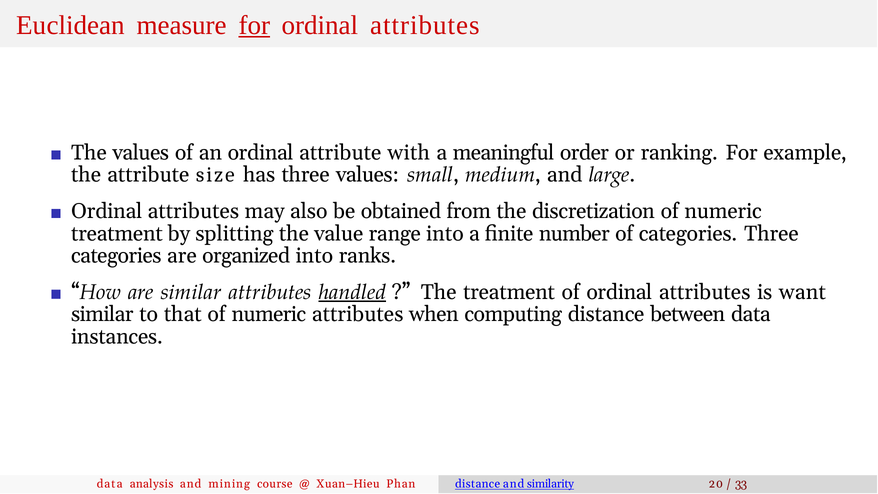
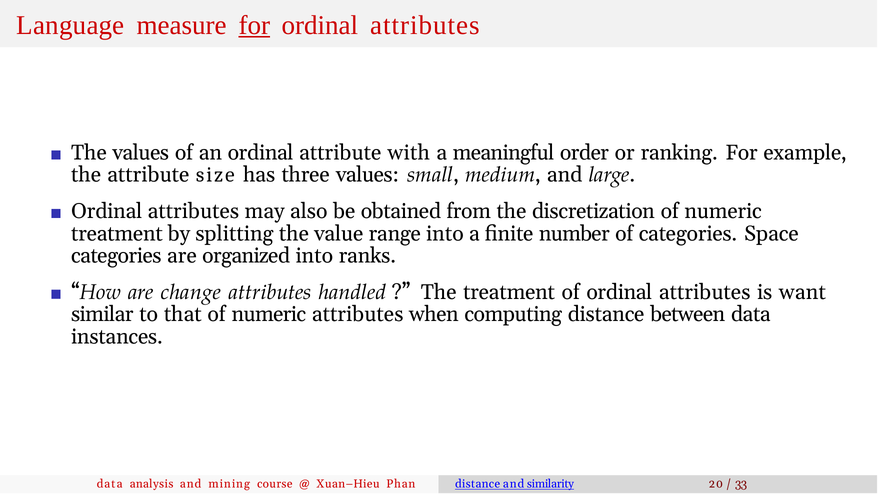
Euclidean: Euclidean -> Language (70, 25)
categories Three: Three -> Space (771, 234)
are similar: similar -> change (191, 292)
handled underline: present -> none (352, 292)
